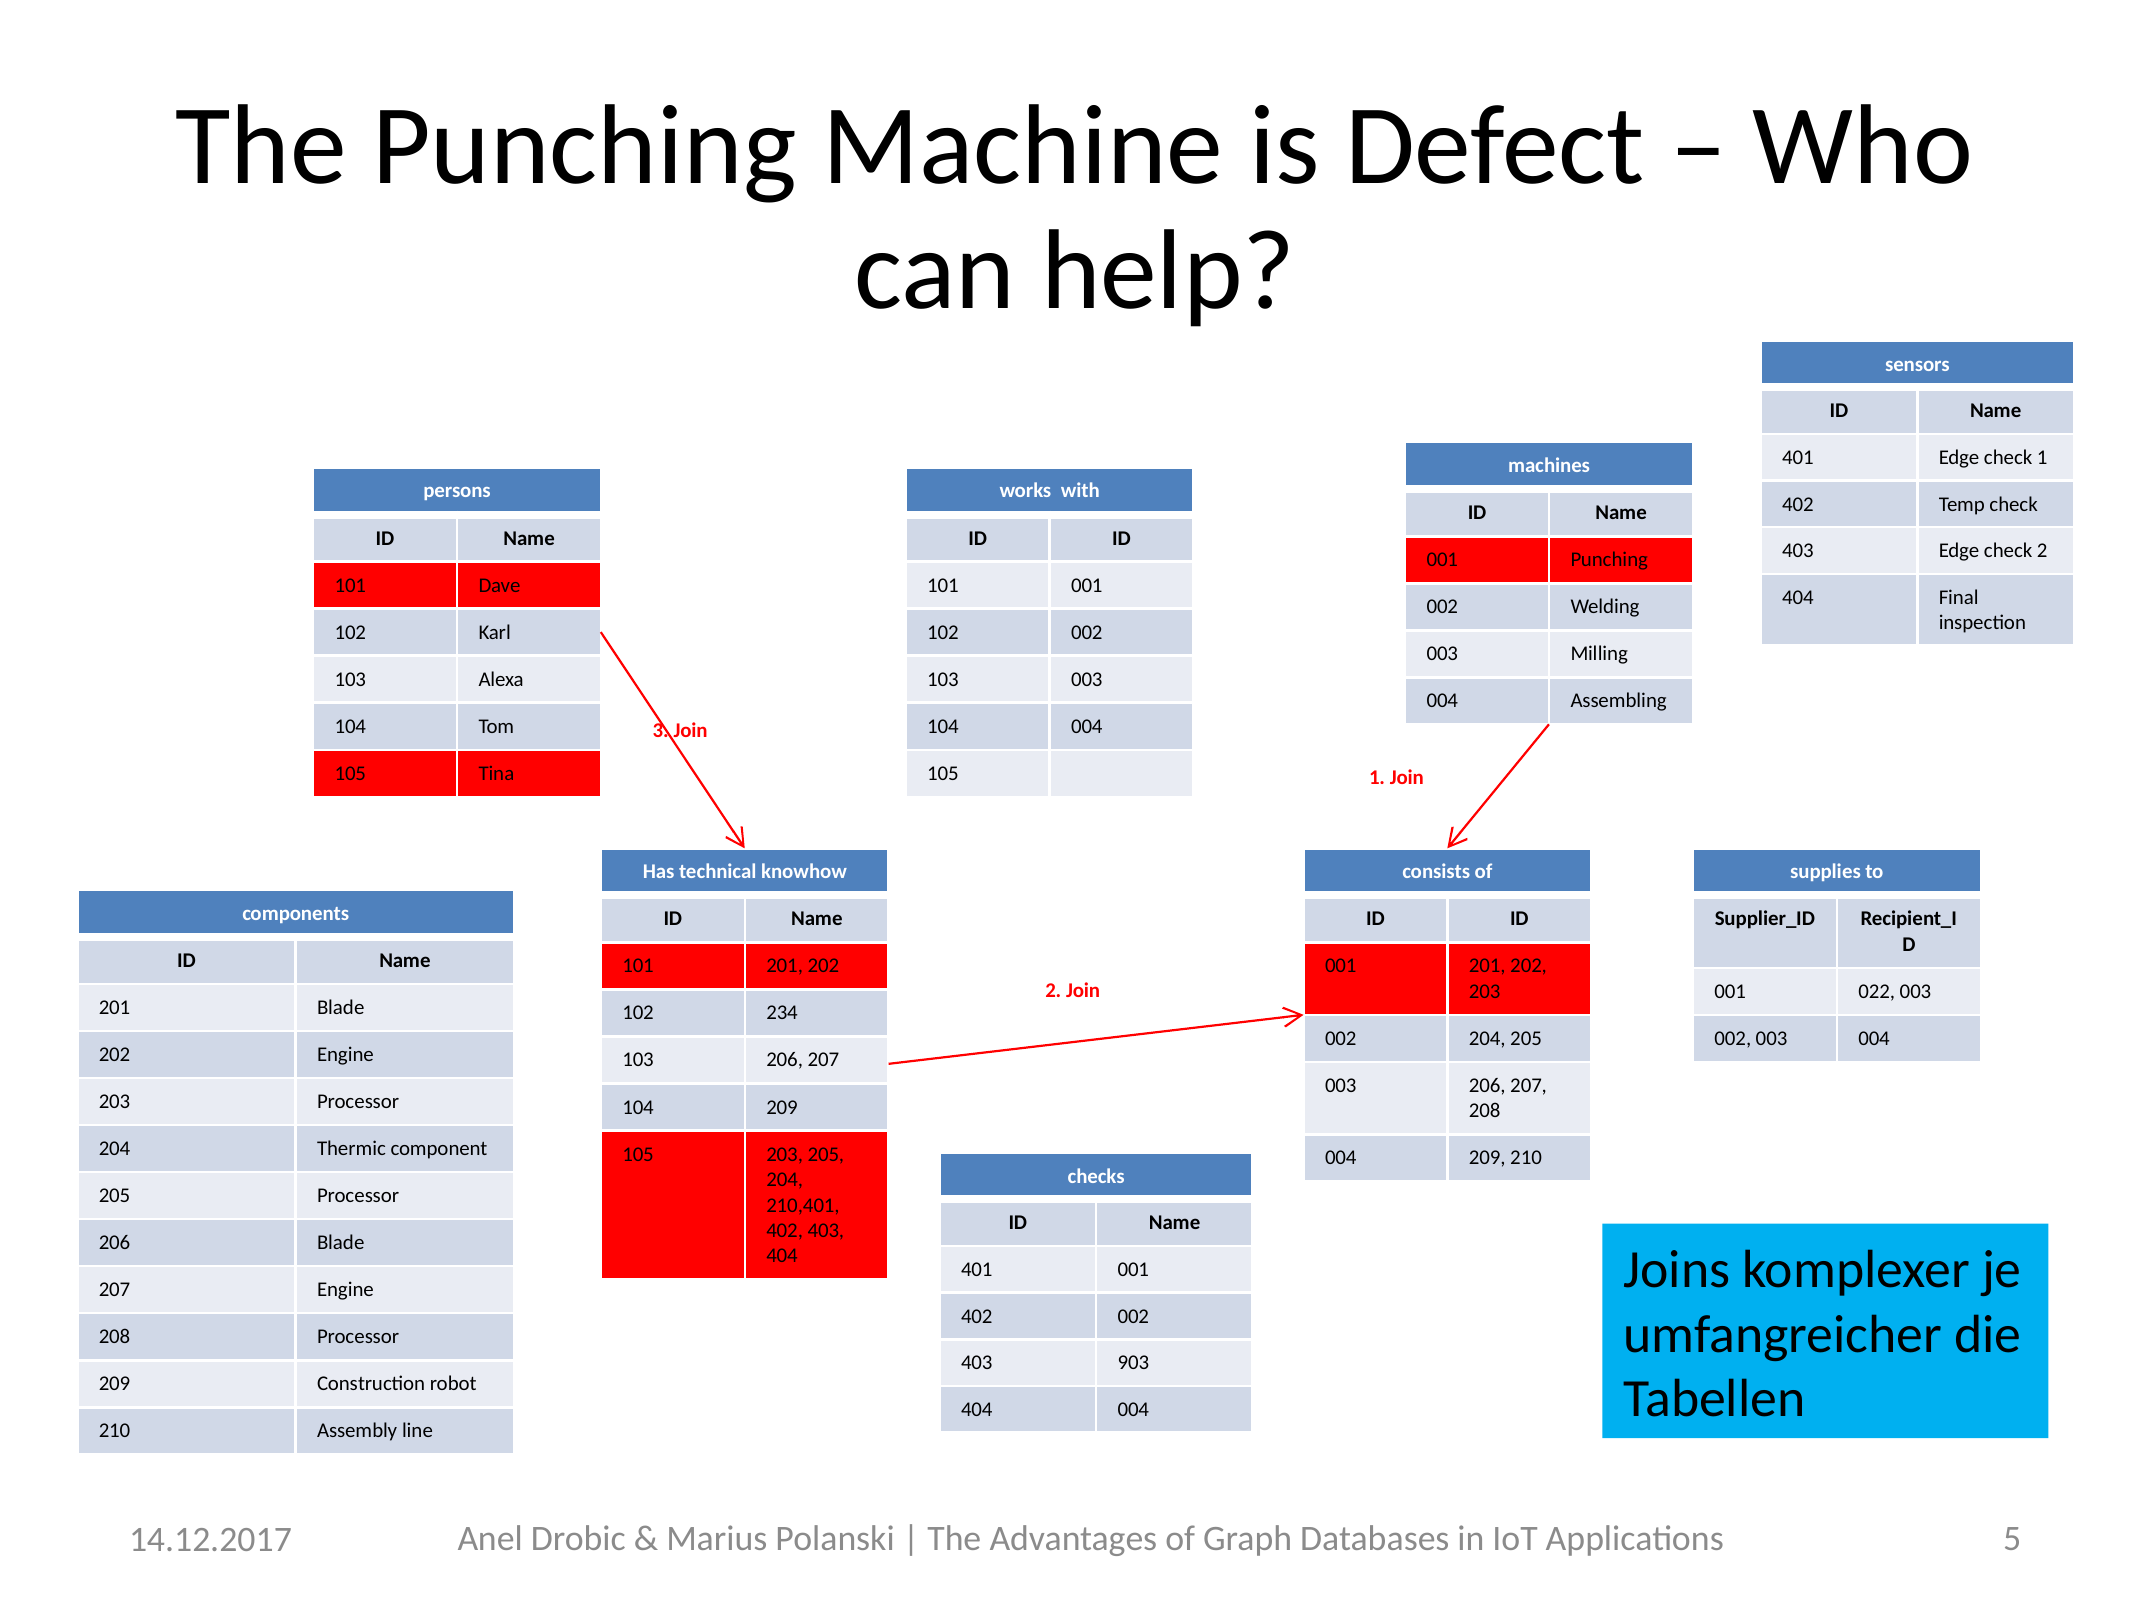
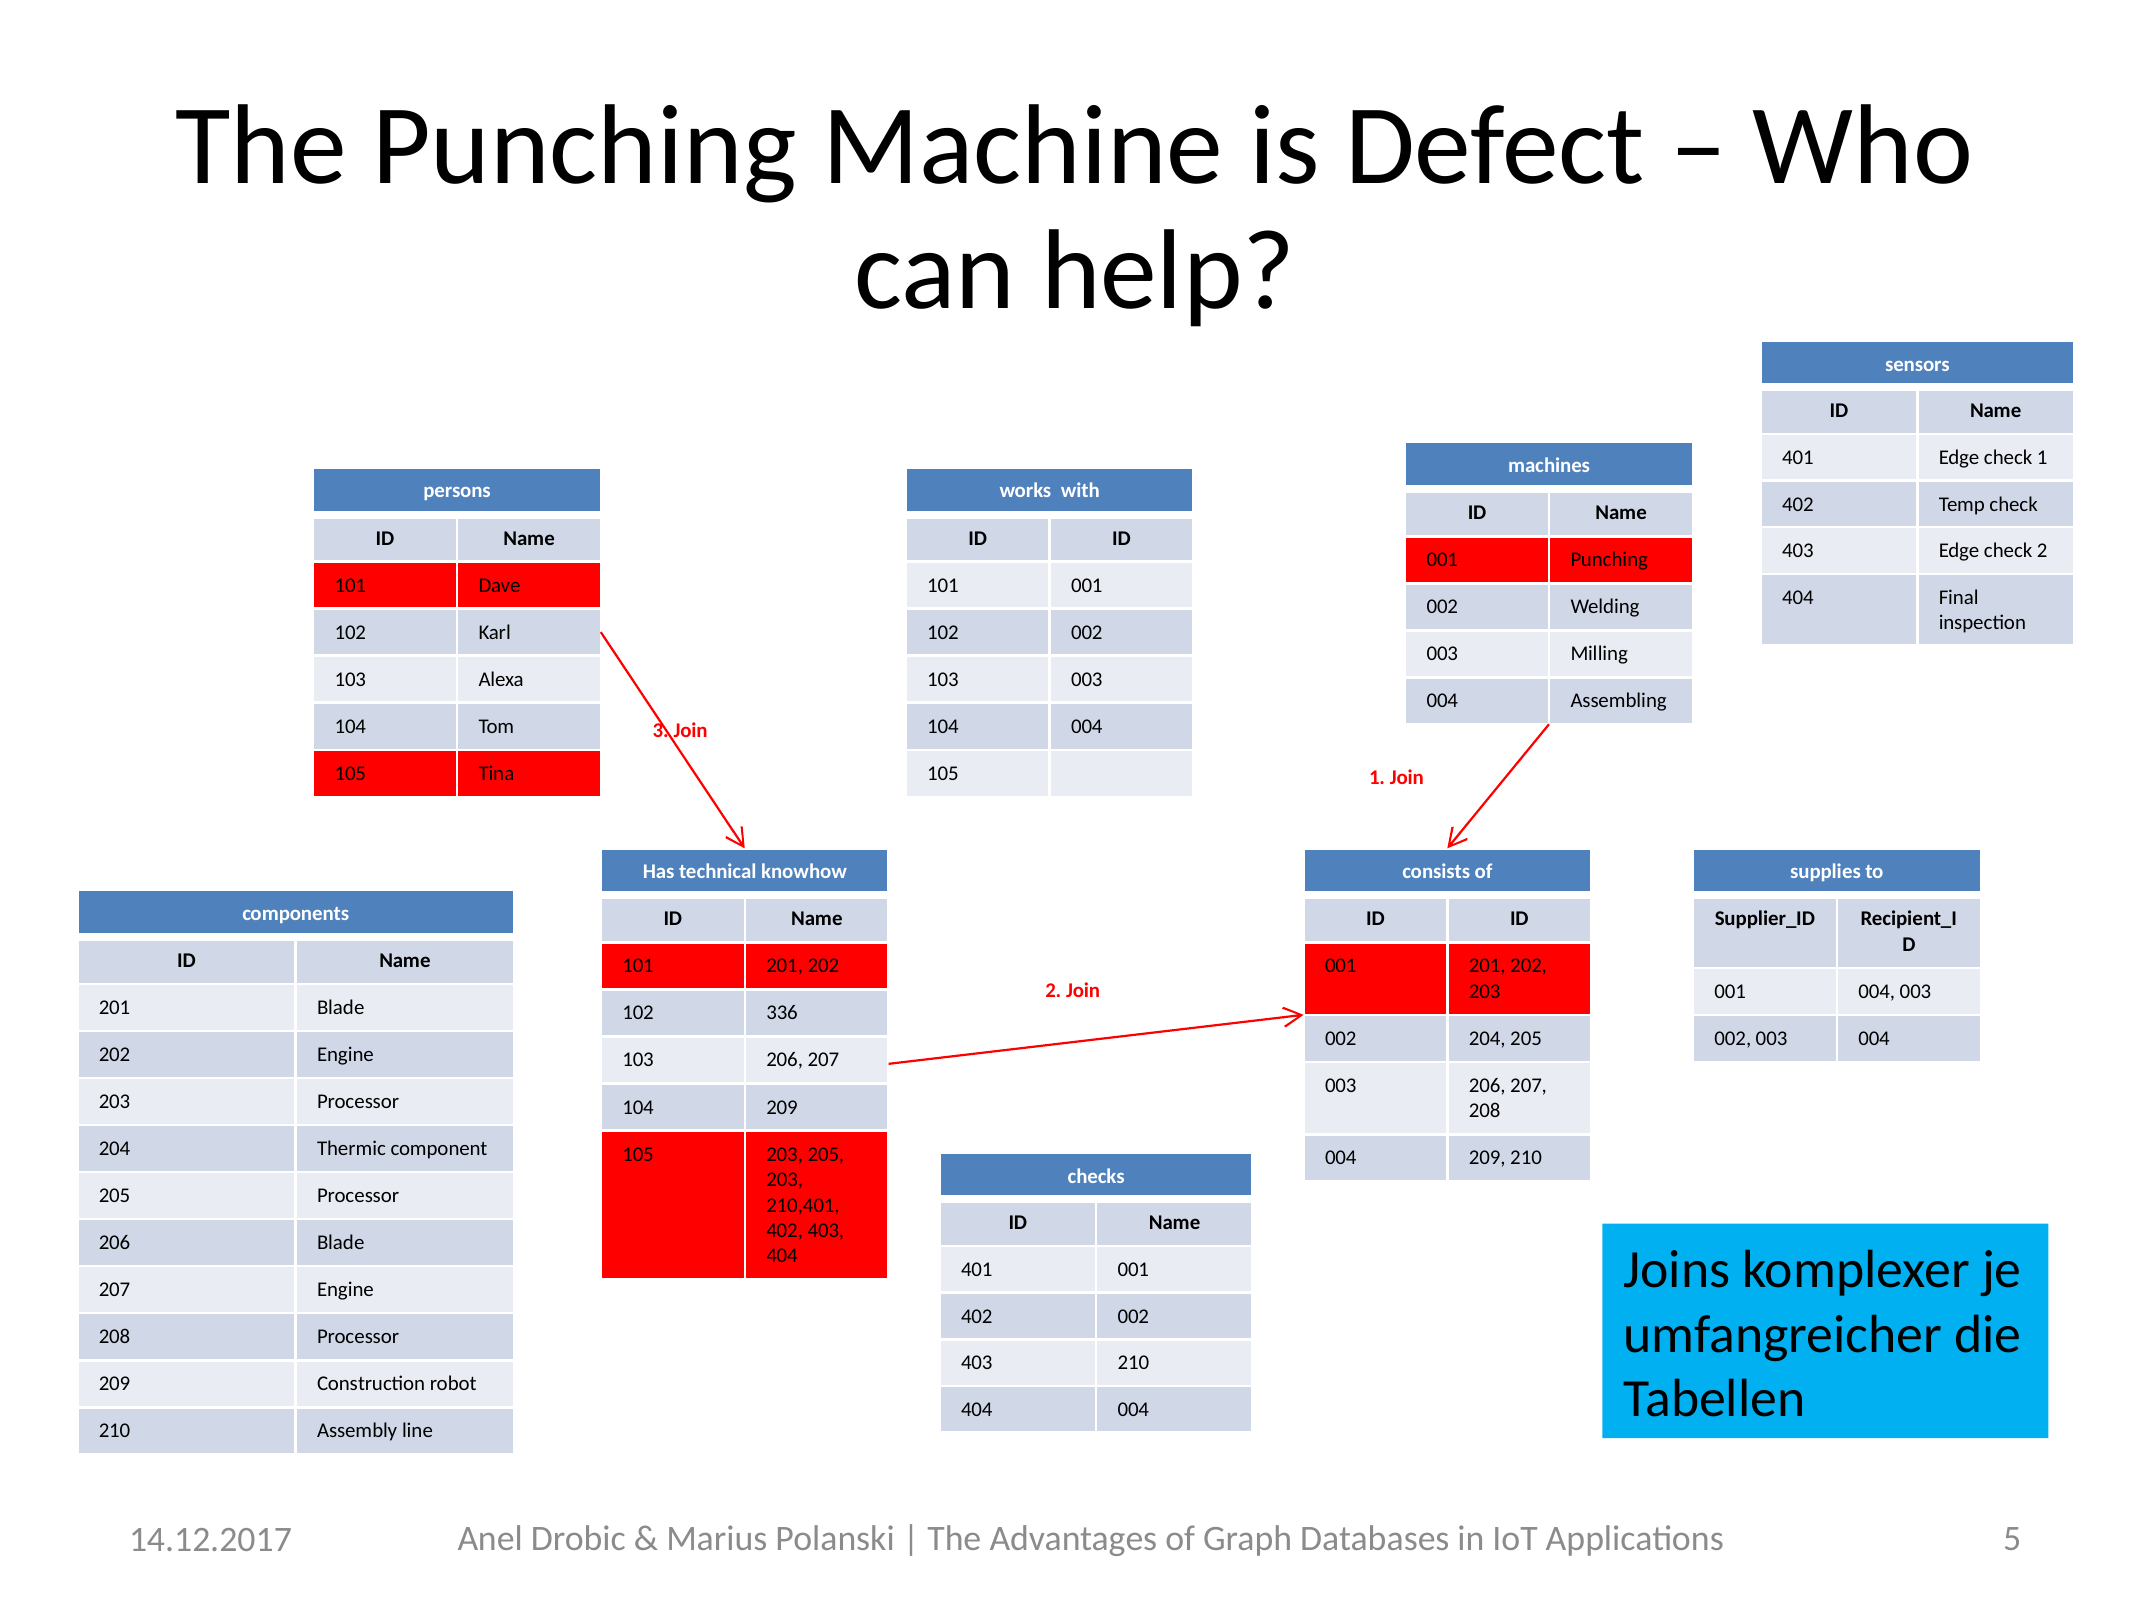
001 022: 022 -> 004 (1877, 992)
234: 234 -> 336 (782, 1013)
204: 204 -> 203 (785, 1180)
403 903: 903 -> 210 (1133, 1363)
